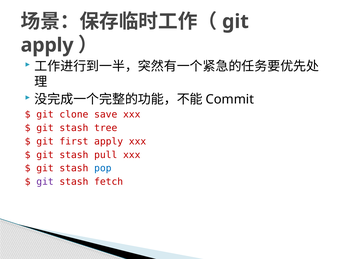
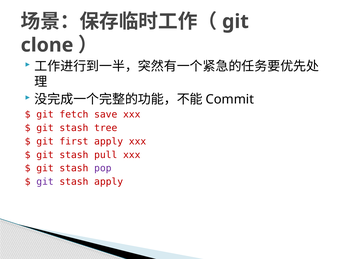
apply: apply -> clone (47, 45)
clone: clone -> fetch (74, 114)
pop colour: blue -> purple (103, 168)
stash fetch: fetch -> apply (109, 182)
